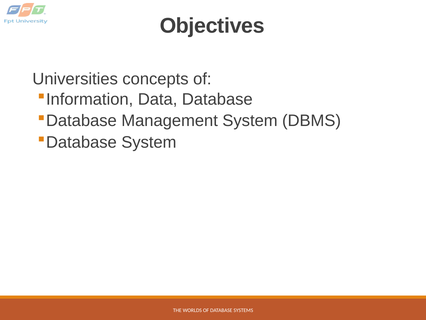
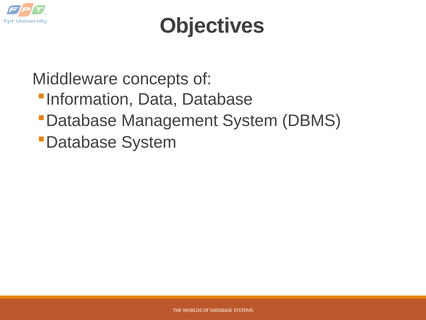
Universities: Universities -> Middleware (75, 79)
